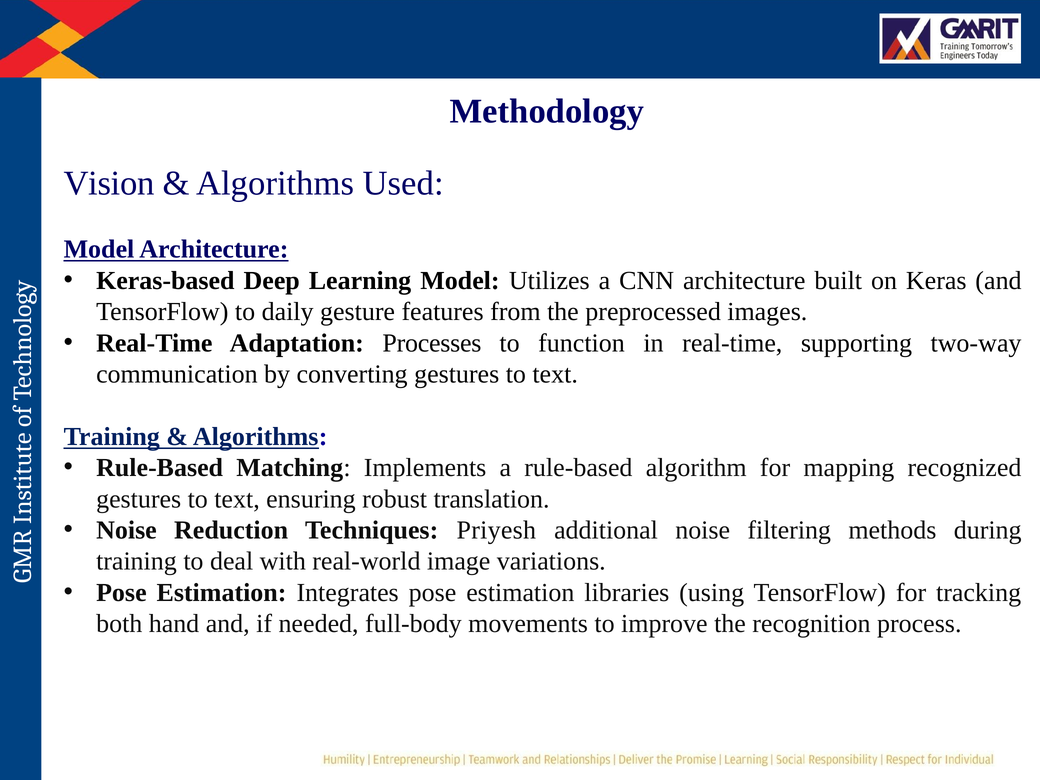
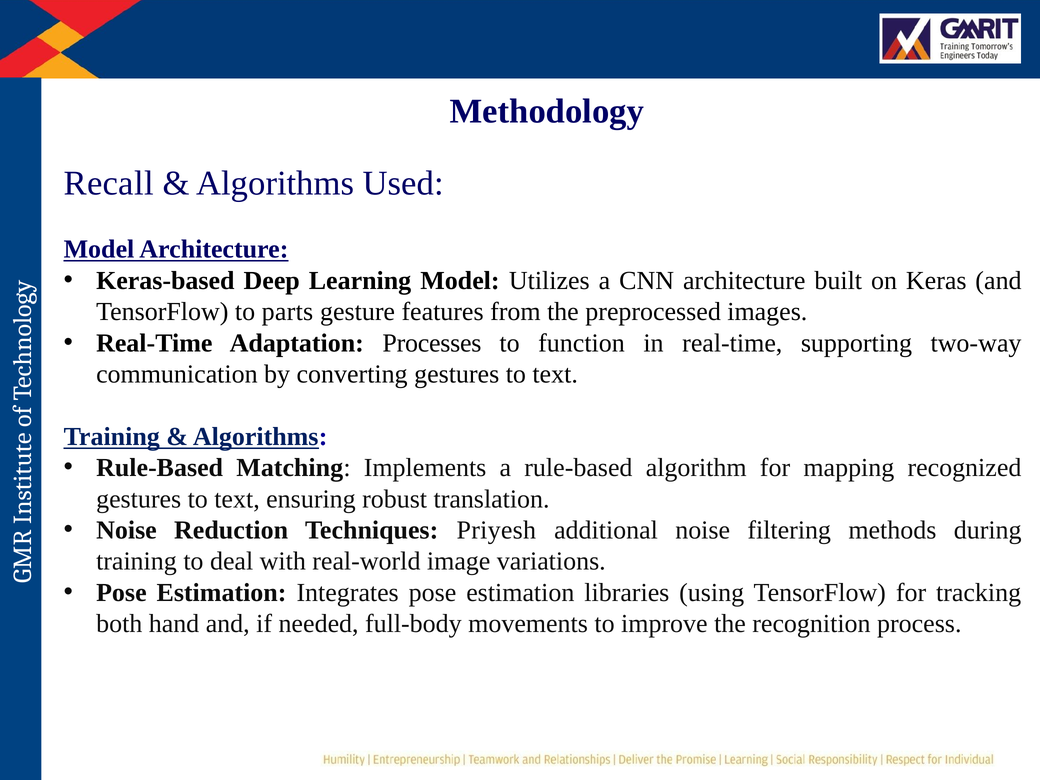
Vision: Vision -> Recall (109, 183)
daily: daily -> parts (287, 312)
